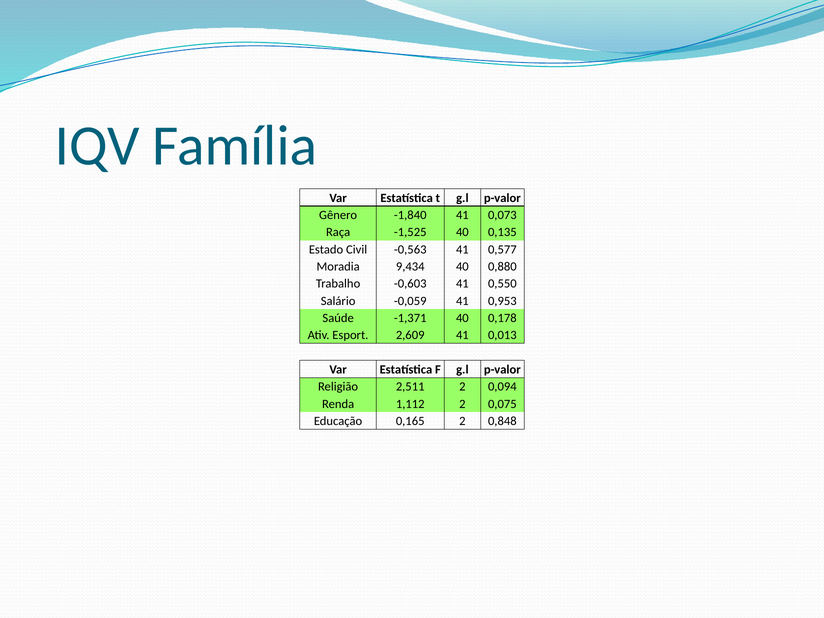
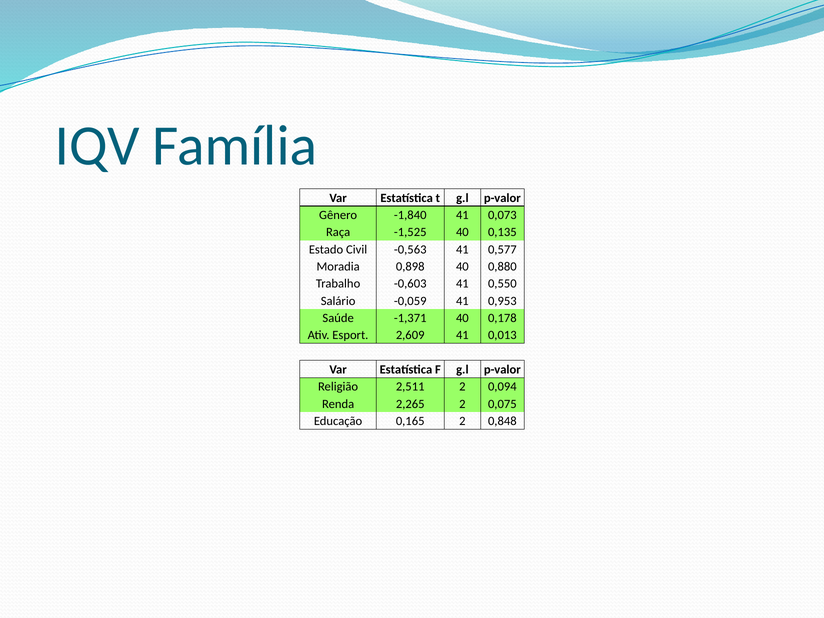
9,434: 9,434 -> 0,898 (410, 267)
1,112: 1,112 -> 2,265 (410, 404)
